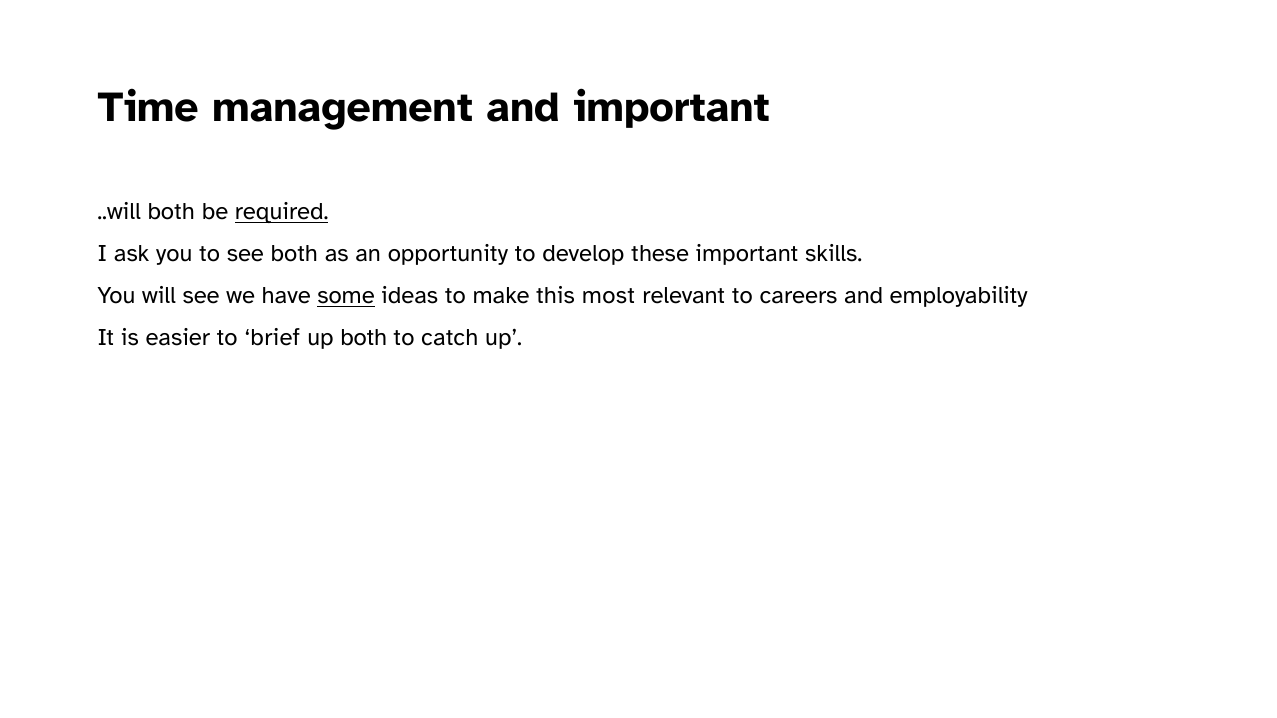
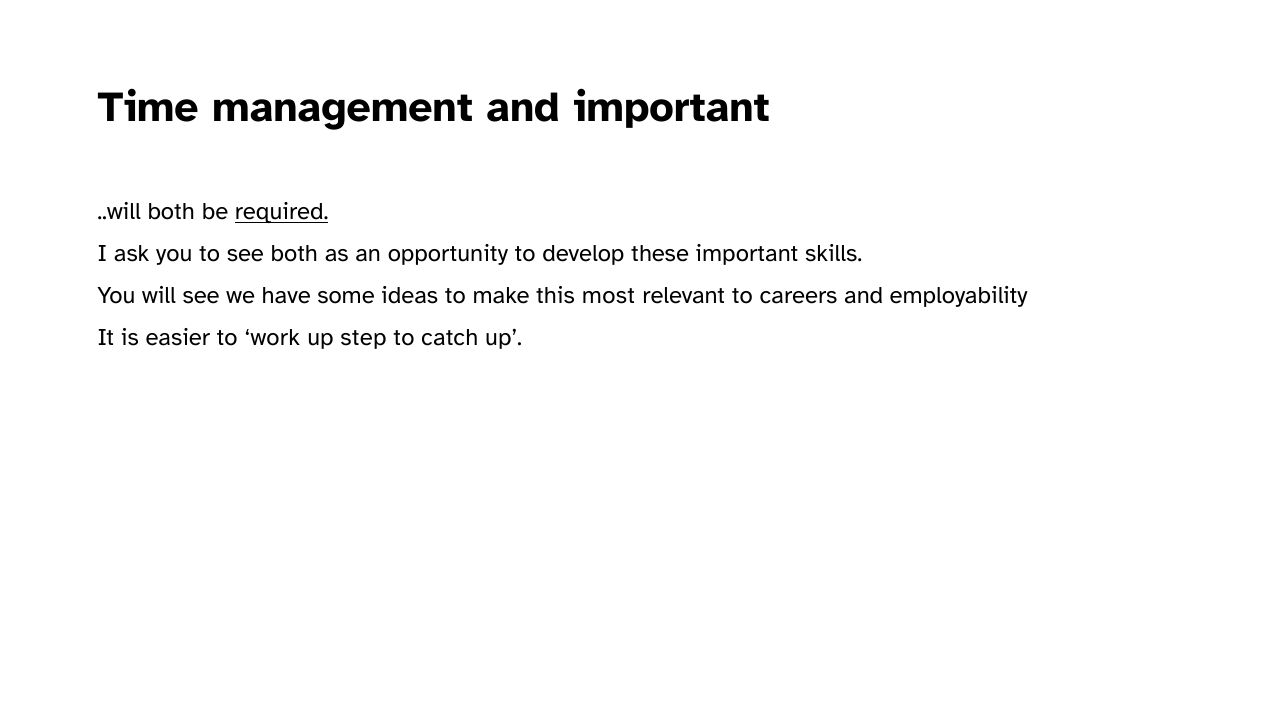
some underline: present -> none (346, 296)
brief: brief -> work (272, 338)
up both: both -> step (364, 338)
